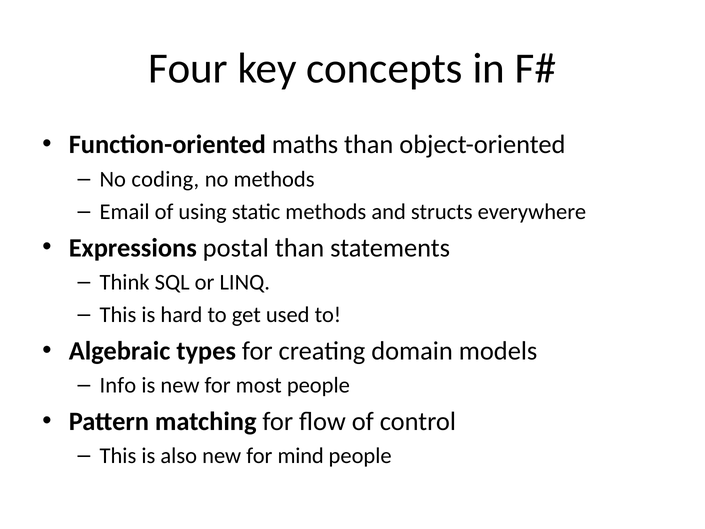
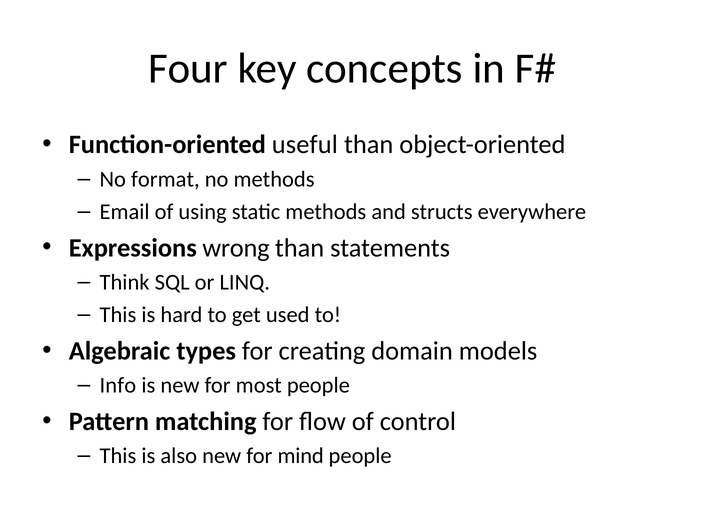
maths: maths -> useful (305, 145)
coding: coding -> format (165, 179)
postal: postal -> wrong (236, 248)
